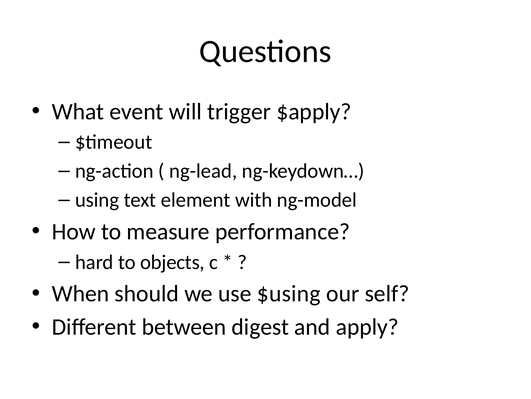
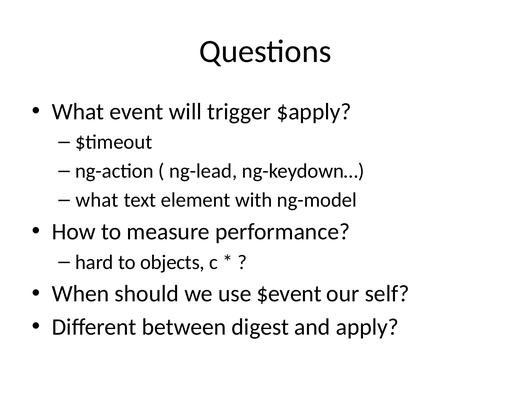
using: using -> what (97, 200)
$using: $using -> $event (289, 293)
